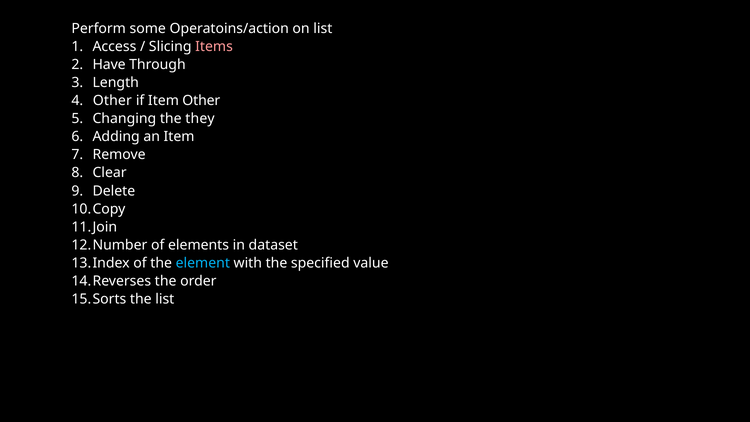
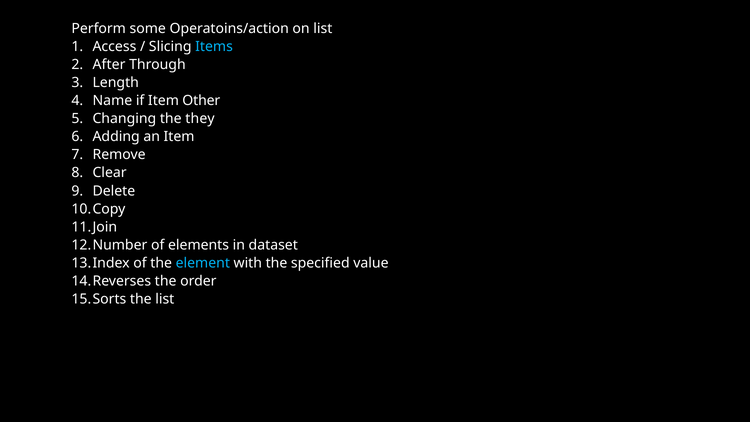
Items colour: pink -> light blue (214, 46)
Have: Have -> After (109, 64)
Other: Other -> Name (112, 101)
